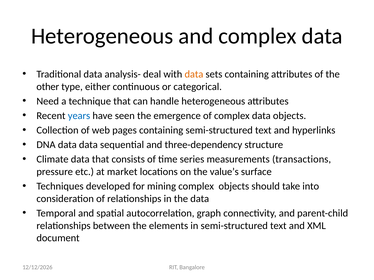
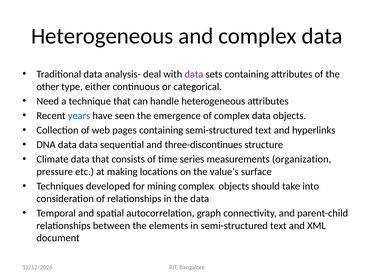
data colour: orange -> purple (194, 74)
three-dependency: three-dependency -> three-discontinues (203, 145)
transactions: transactions -> organization (302, 159)
market: market -> making (122, 172)
